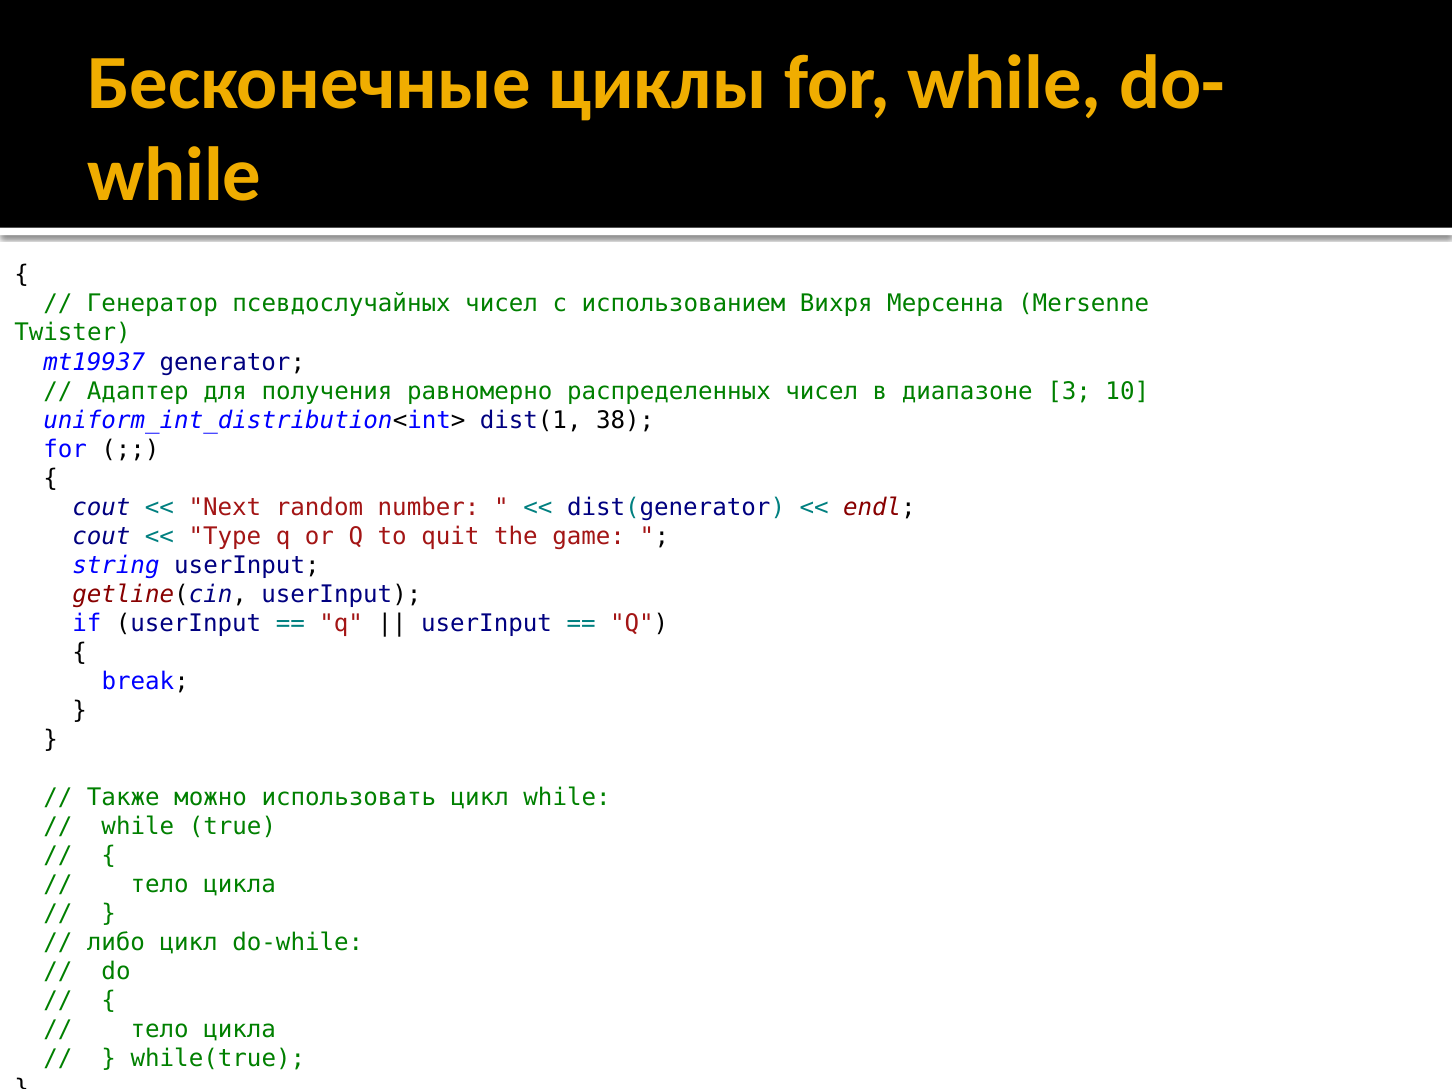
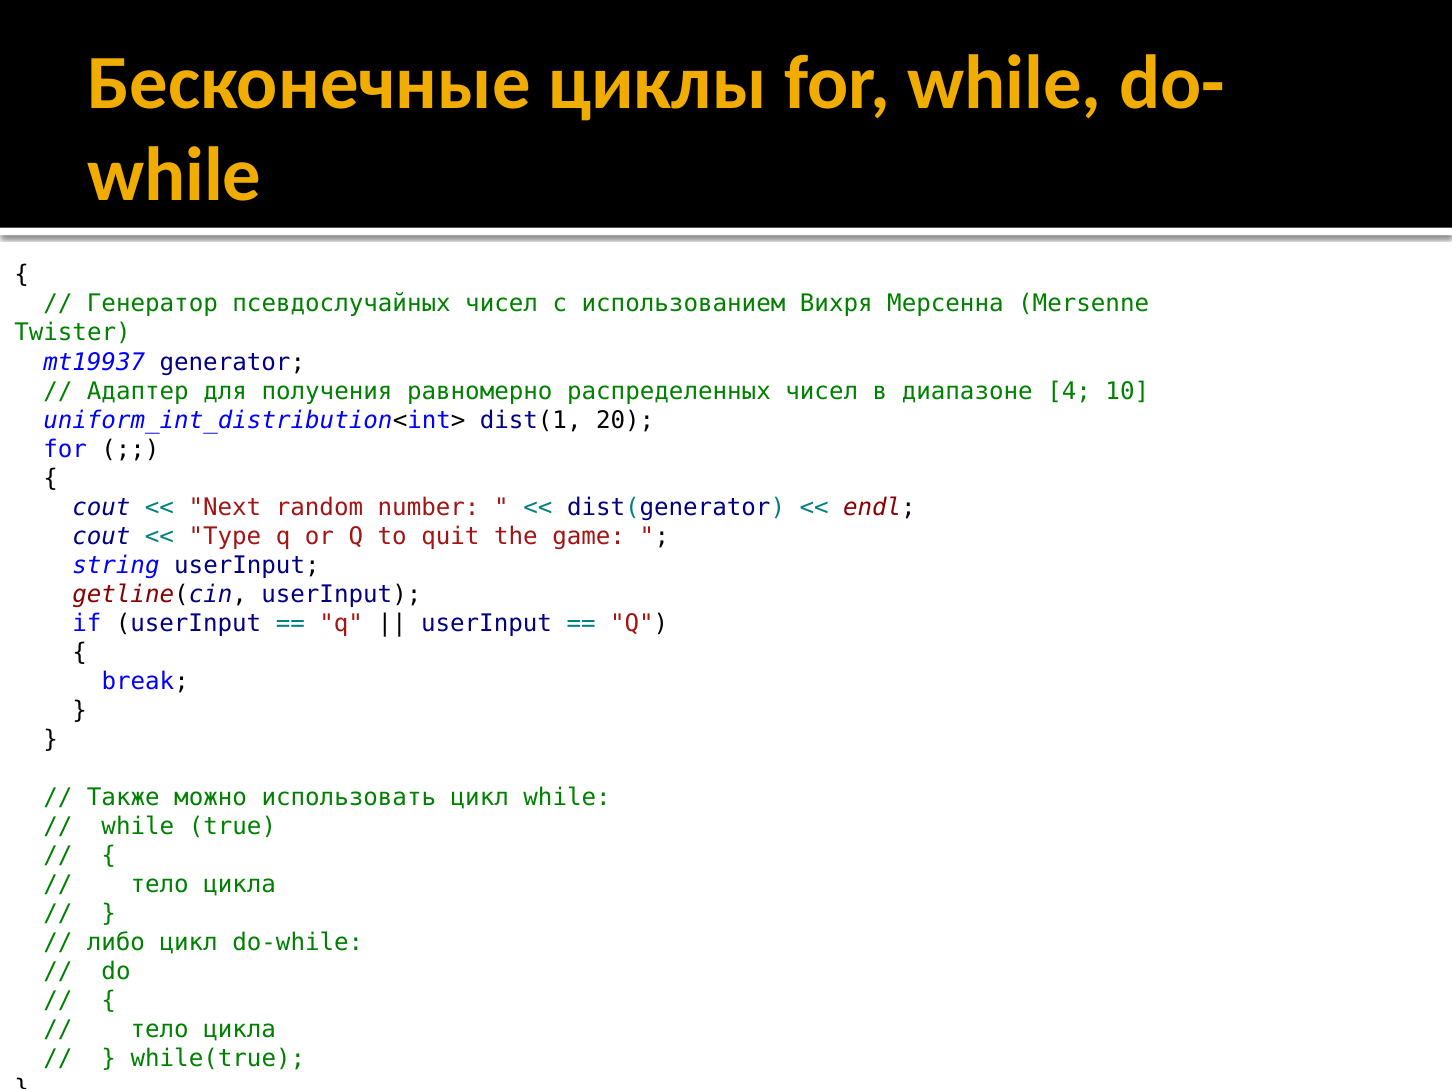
3: 3 -> 4 (1069, 391)
38: 38 -> 20 (625, 420)
